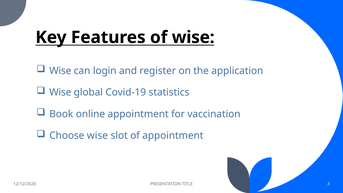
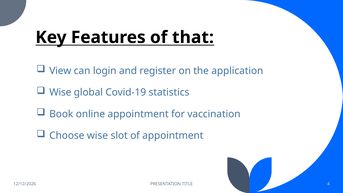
of wise: wise -> that (193, 37)
Wise: Wise -> View (60, 71)
